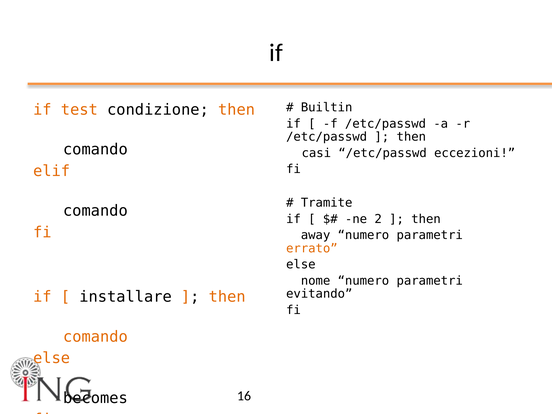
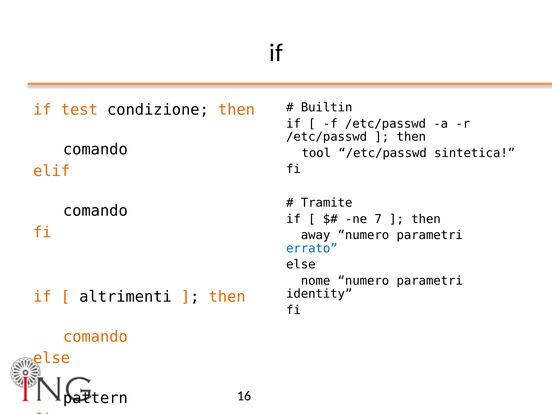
casi: casi -> tool (316, 153)
eccezioni: eccezioni -> sintetica (475, 153)
2: 2 -> 7 (378, 219)
errato colour: orange -> blue (312, 248)
evitando: evitando -> identity (319, 294)
installare: installare -> altrimenti (126, 297)
becomes: becomes -> pattern (95, 398)
